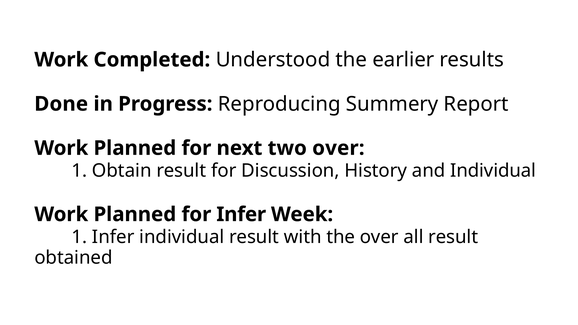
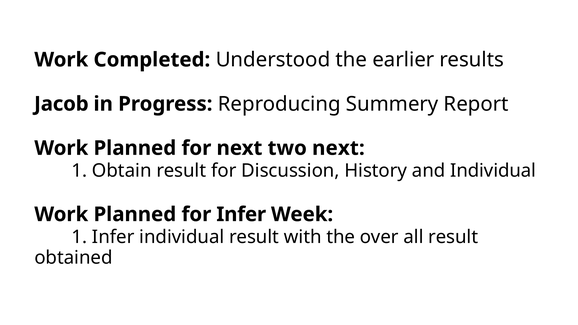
Done: Done -> Jacob (61, 104)
two over: over -> next (338, 148)
